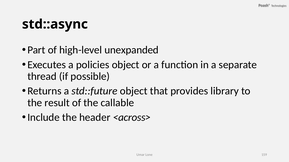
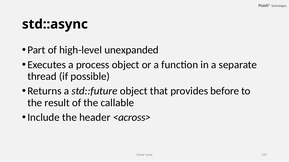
policies: policies -> process (93, 65)
library: library -> before (225, 91)
